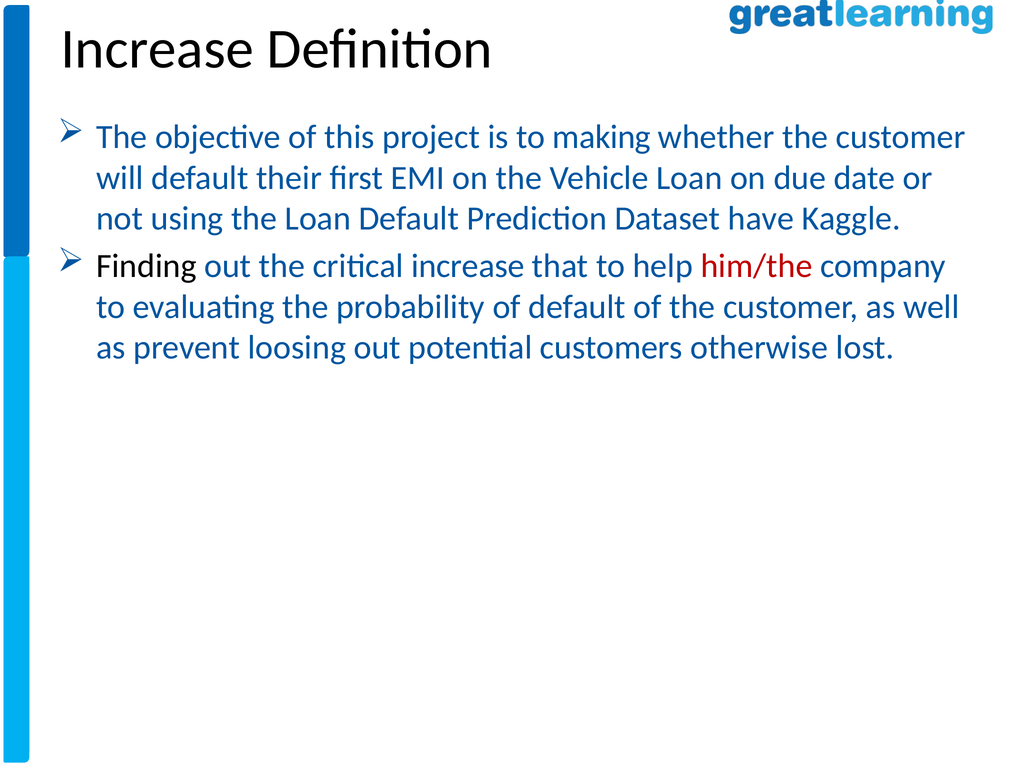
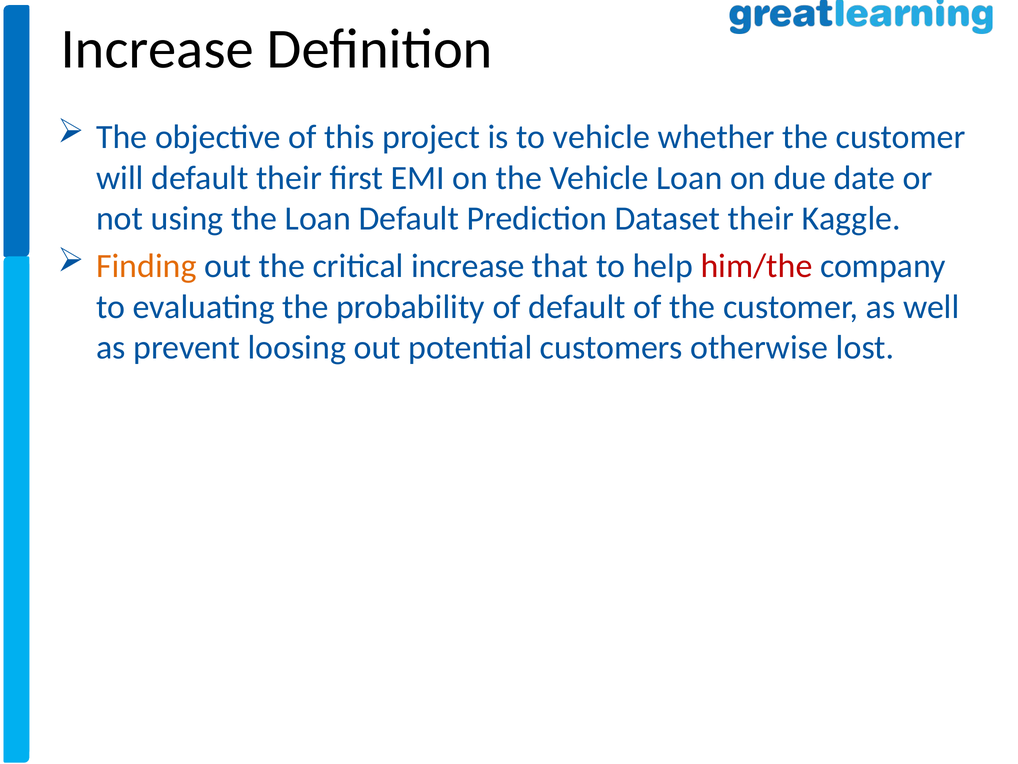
to making: making -> vehicle (601, 137)
Dataset have: have -> their (761, 218)
Finding colour: black -> orange (146, 266)
